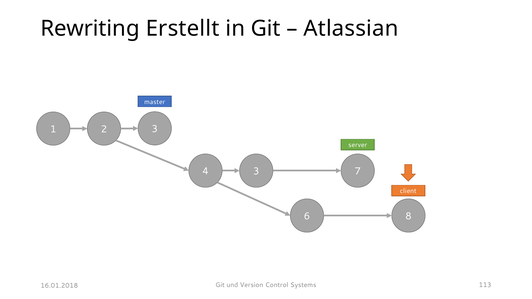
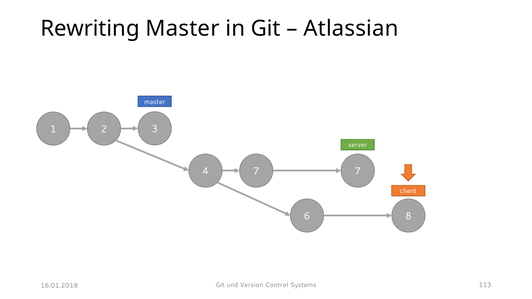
Rewriting Erstellt: Erstellt -> Master (183, 29)
4 3: 3 -> 7 (256, 171)
